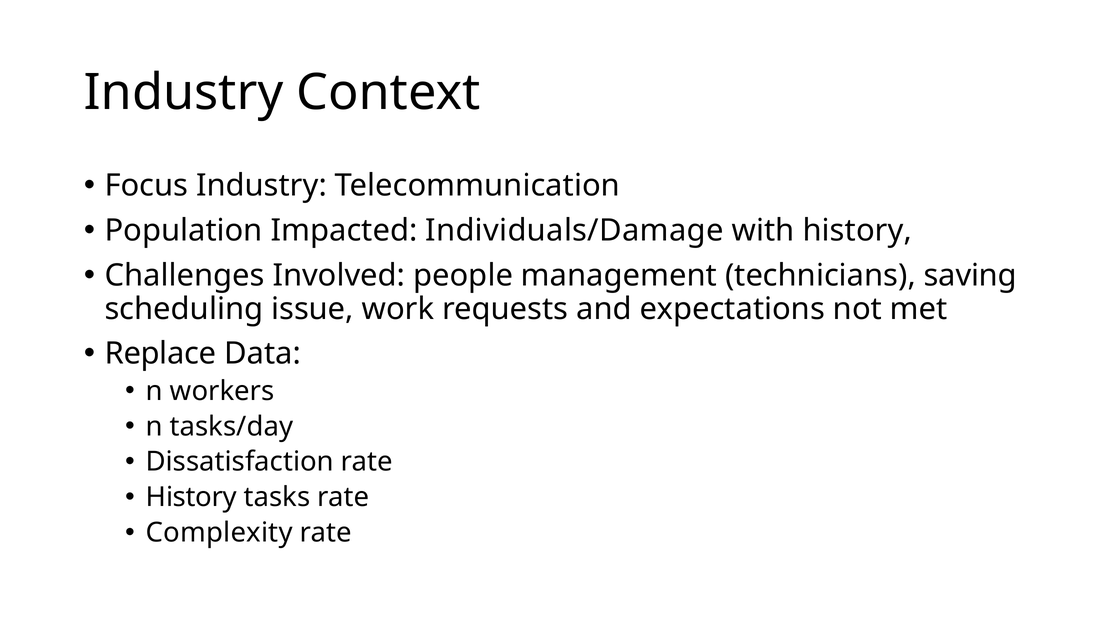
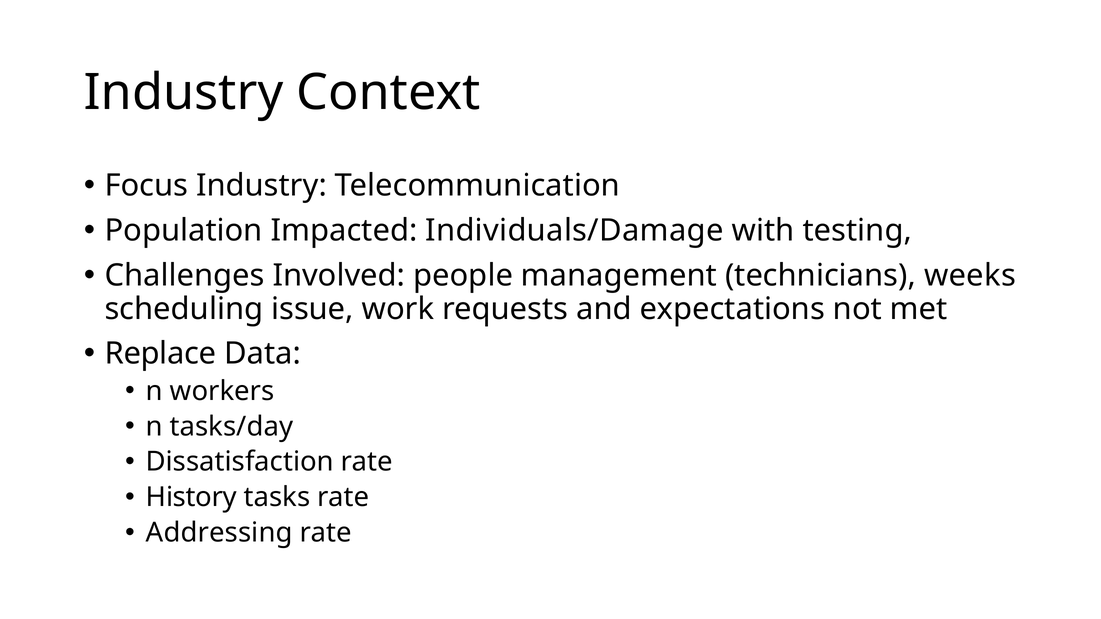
with history: history -> testing (857, 231)
saving: saving -> weeks (970, 275)
Complexity: Complexity -> Addressing (219, 533)
